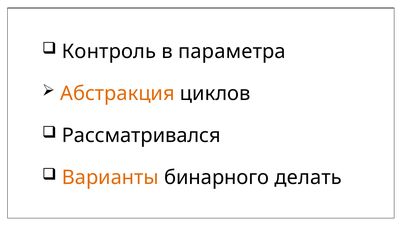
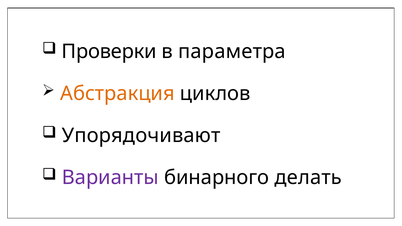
Контроль: Контроль -> Проверки (109, 51)
Рассматривался: Рассматривался -> Упорядочивают (141, 136)
Варианты colour: orange -> purple (110, 178)
